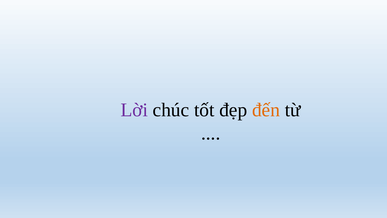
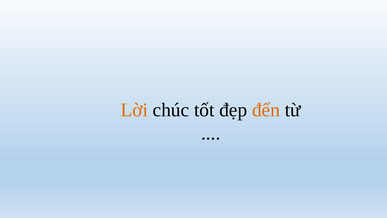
Lời colour: purple -> orange (134, 110)
